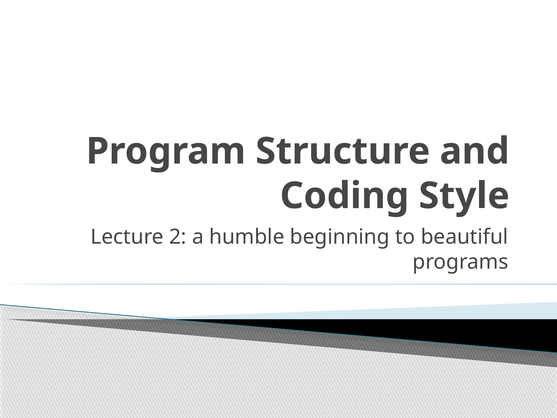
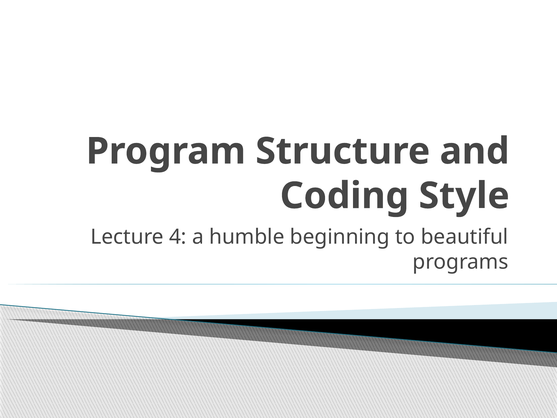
2: 2 -> 4 (178, 237)
